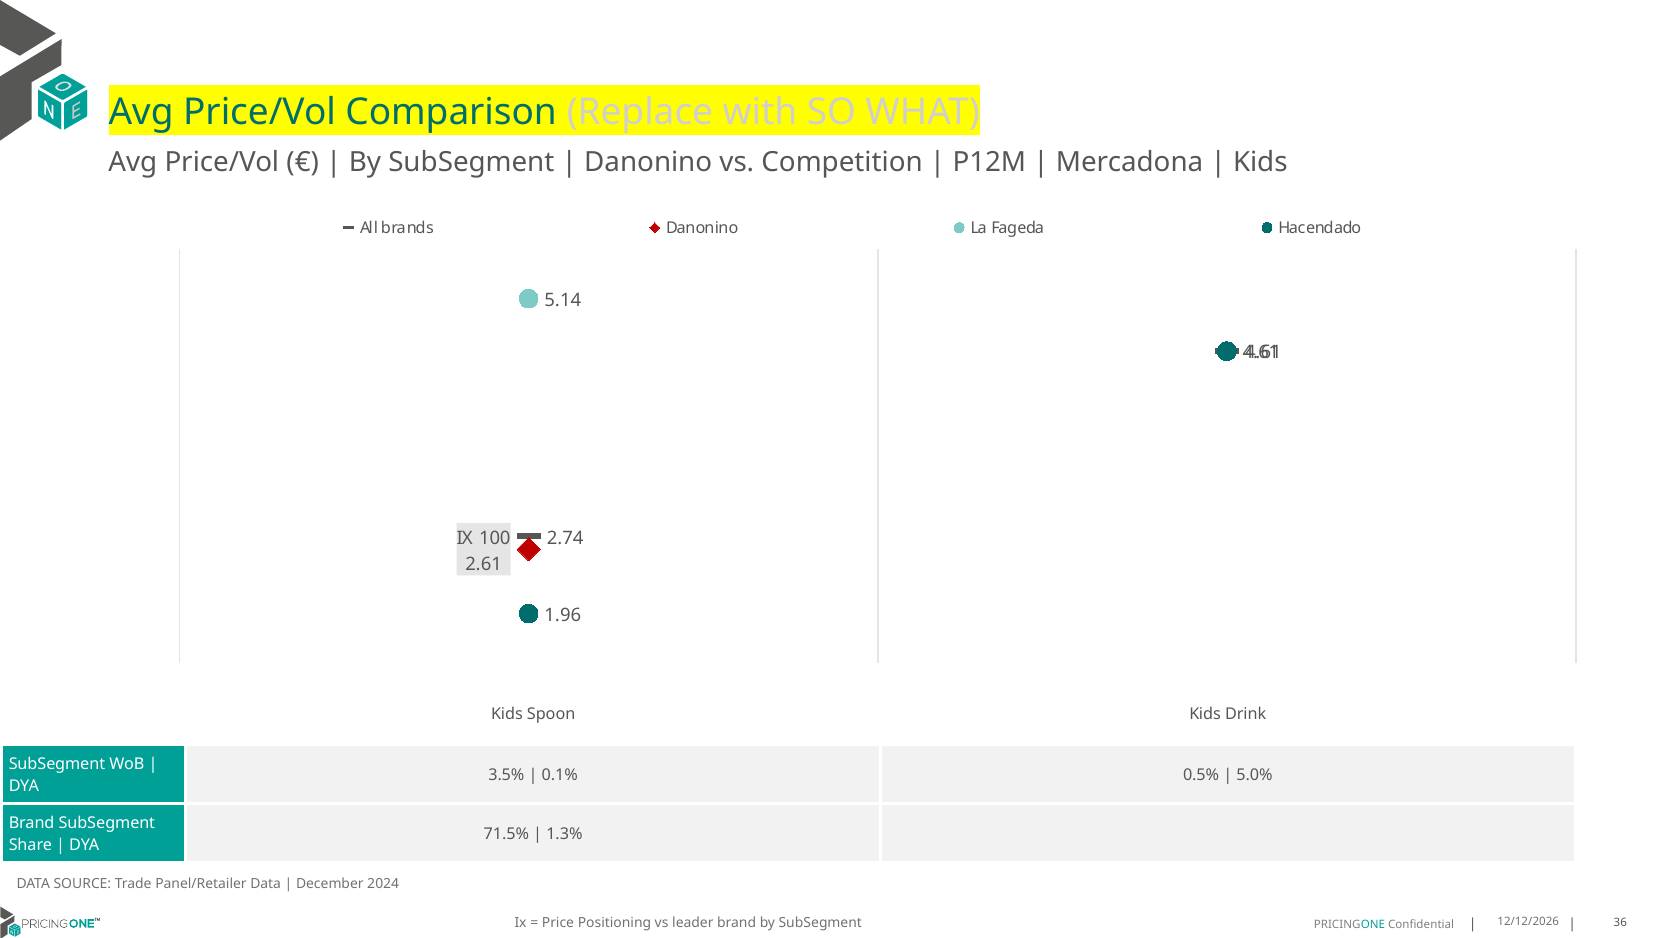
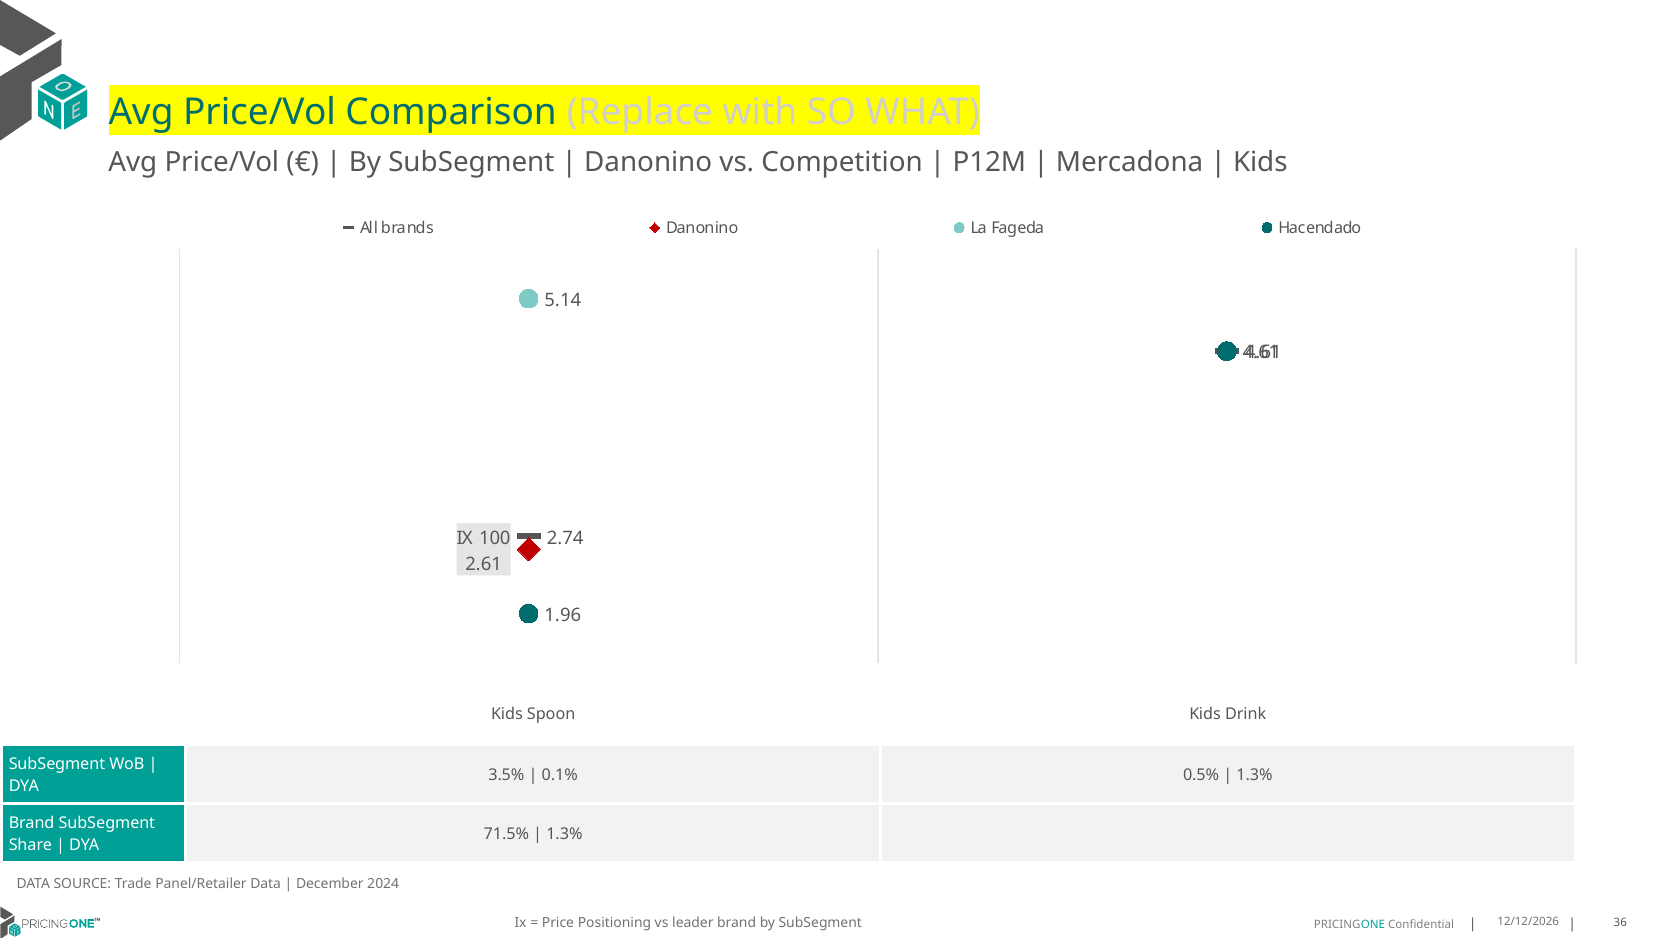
5.0%: 5.0% -> 1.3% (1255, 775)
